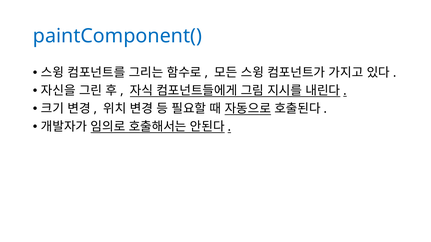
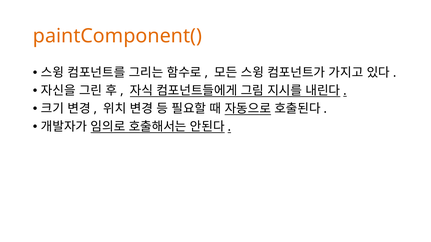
paintComponent( colour: blue -> orange (117, 36)
